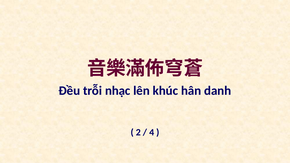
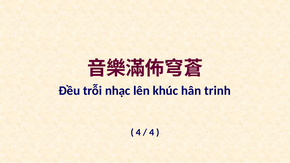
danh: danh -> trinh (218, 91)
2: 2 -> 4 (138, 132)
